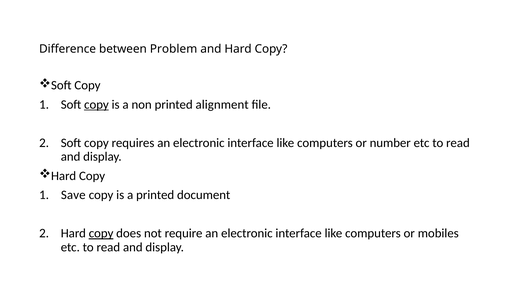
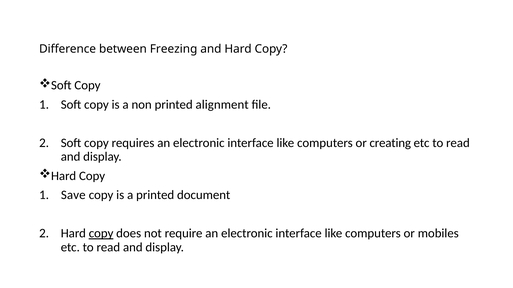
Problem: Problem -> Freezing (174, 49)
copy underline: present -> none (96, 105)
number: number -> creating (390, 143)
